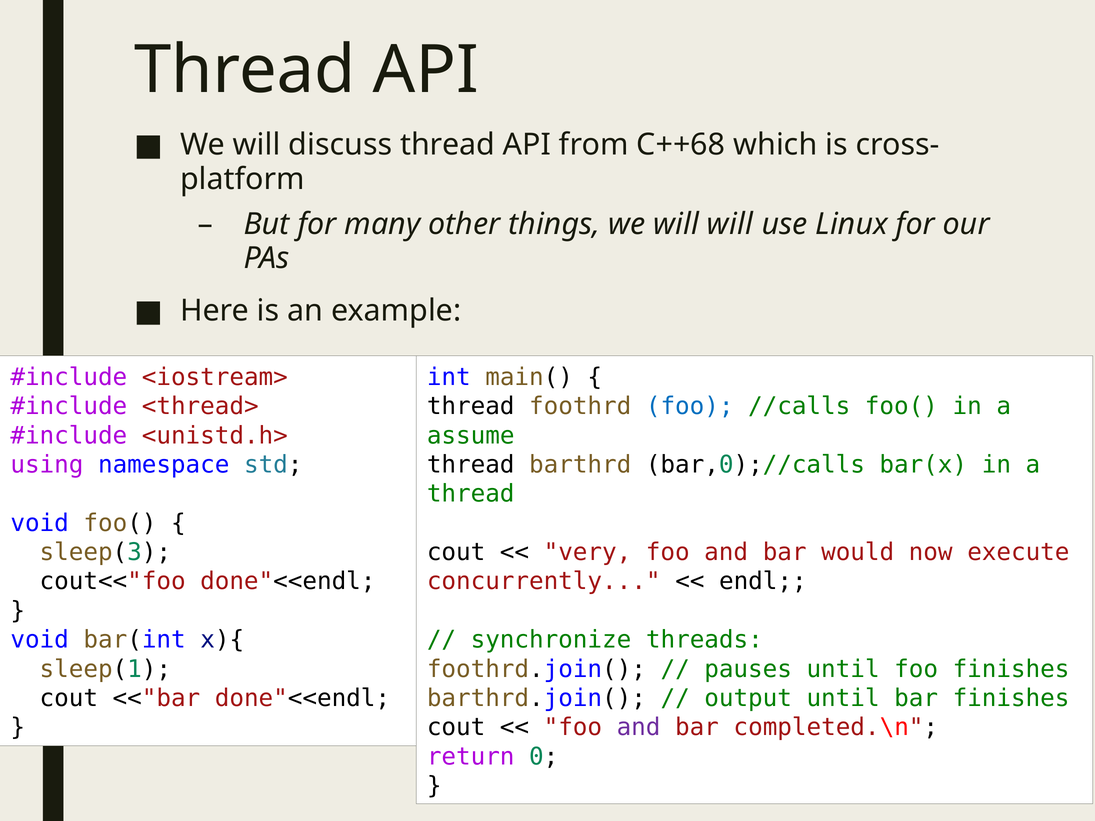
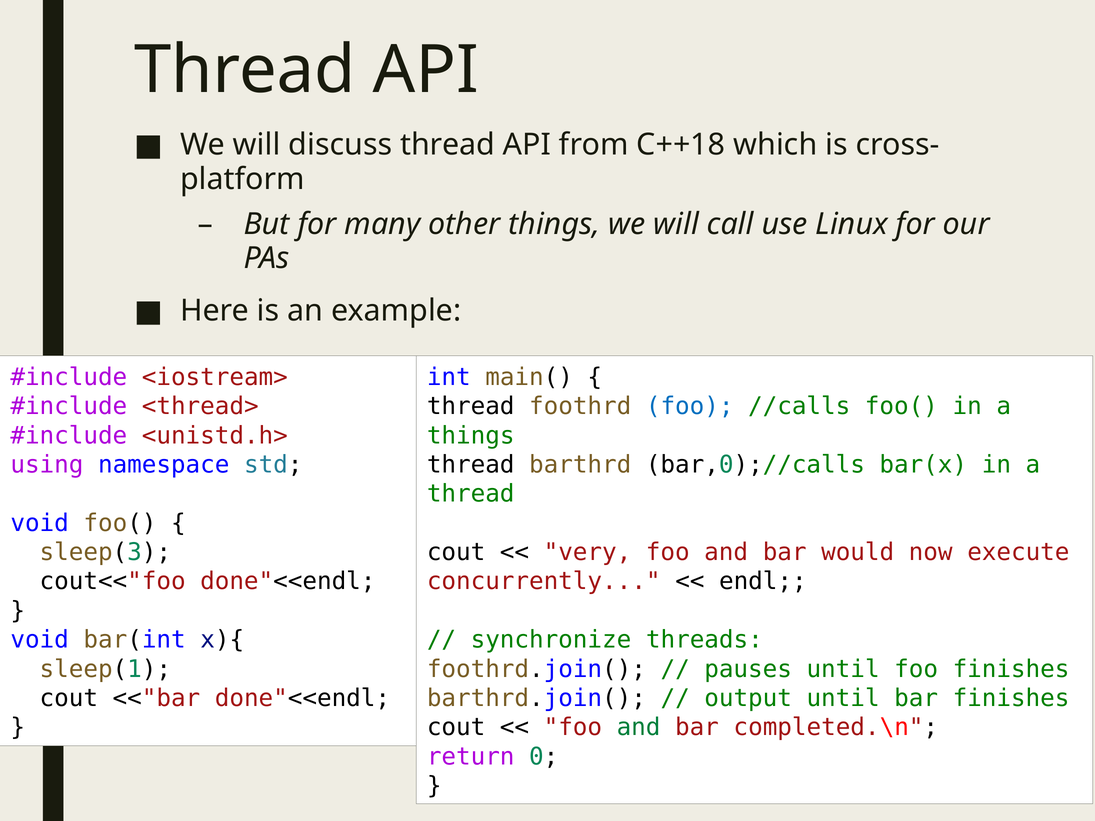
C++68: C++68 -> C++18 (681, 145)
will will: will -> call (730, 224)
assume: assume -> things (471, 436)
and colour: purple -> green (639, 728)
